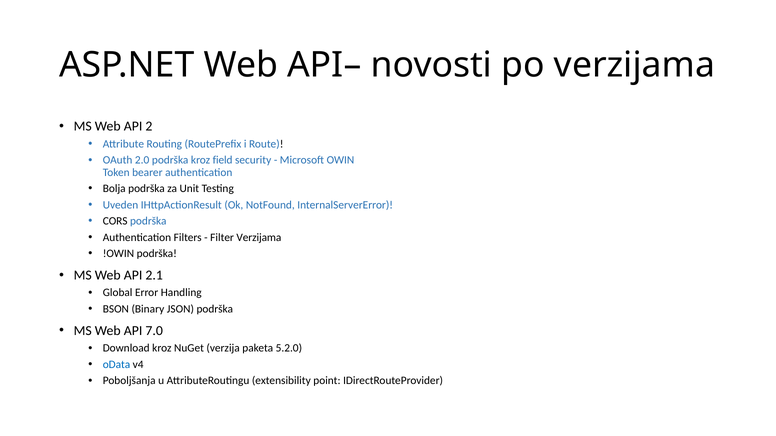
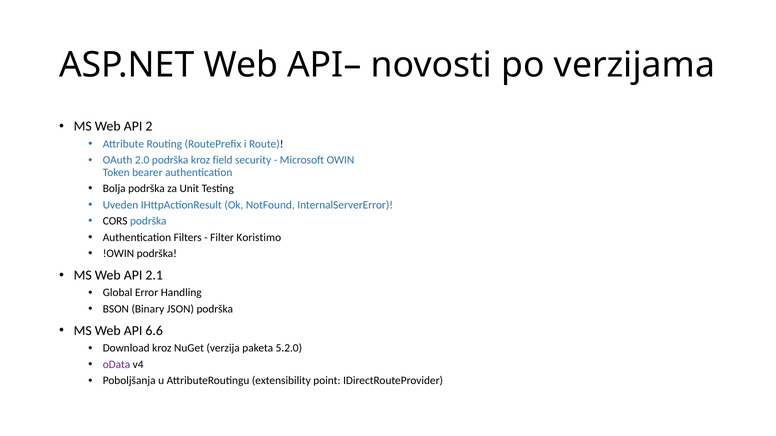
Filter Verzijama: Verzijama -> Koristimo (259, 238)
7.0: 7.0 -> 6.6 (154, 331)
oData colour: blue -> purple (117, 365)
